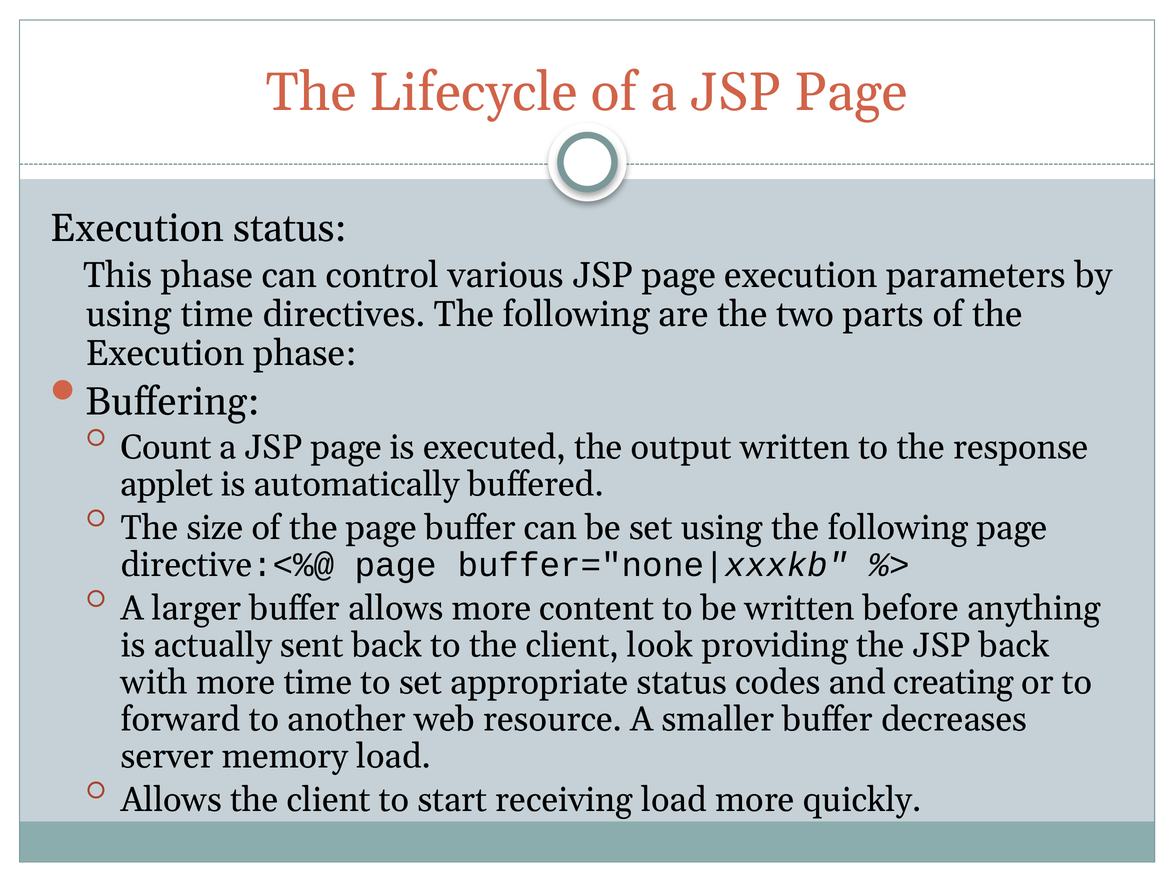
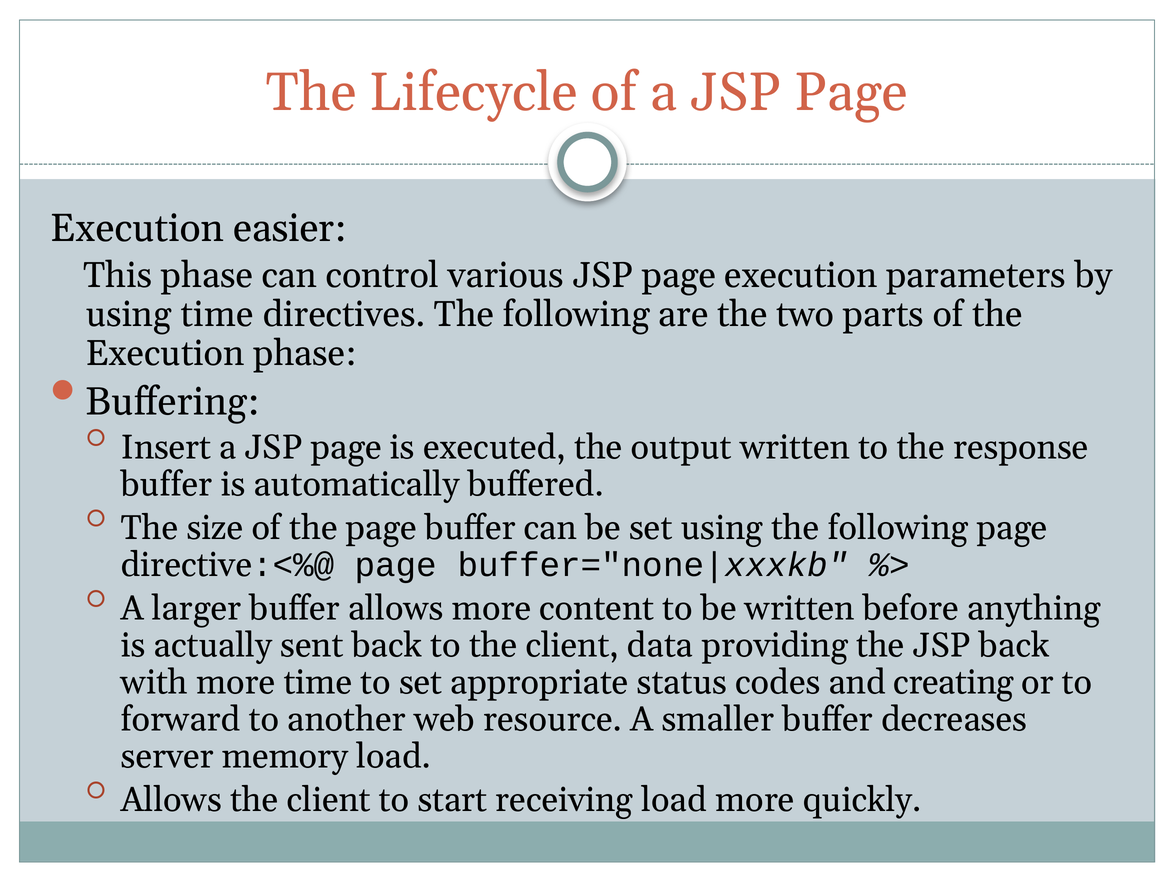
Execution status: status -> easier (290, 228)
Count: Count -> Insert (166, 447)
applet: applet -> buffer (167, 484)
look: look -> data (660, 645)
